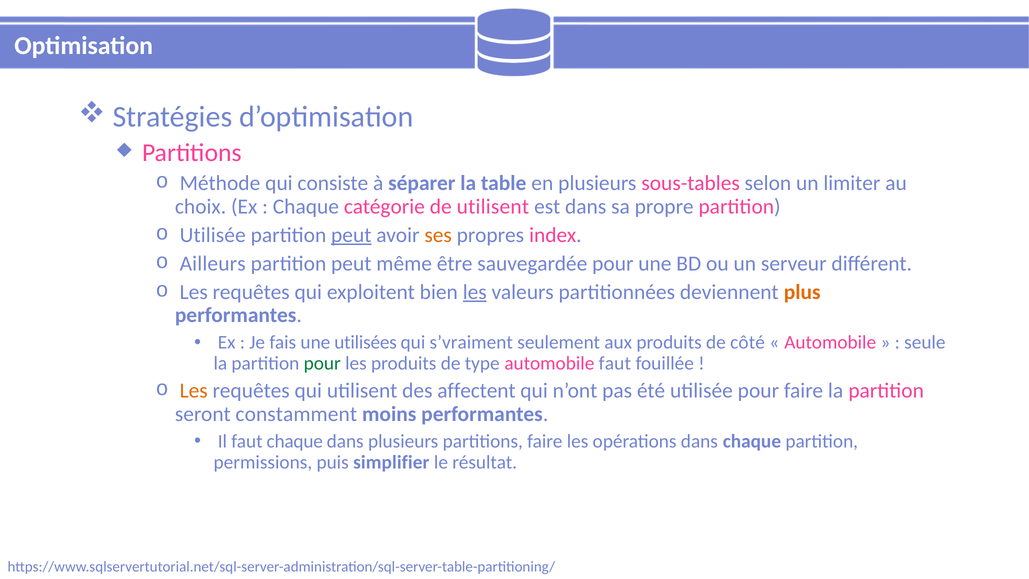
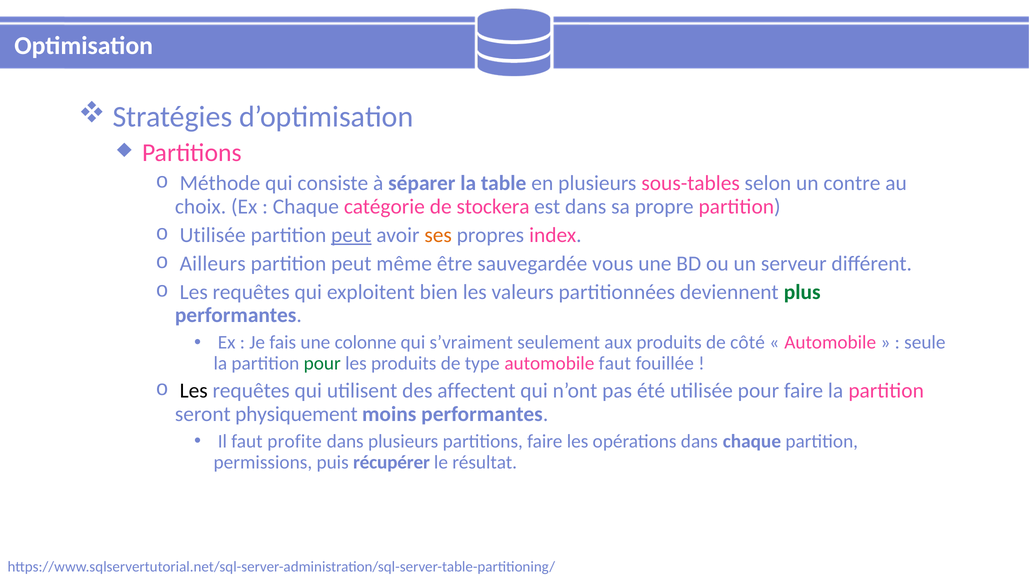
limiter: limiter -> contre (852, 183)
de utilisent: utilisent -> stockera (493, 206)
sauvegardée pour: pour -> vous (613, 263)
les underline: present -> none (475, 292)
plus colour: orange -> green (802, 292)
utilisées: utilisées -> colonne (366, 342)
Les colour: orange -> black (194, 391)
constamment: constamment -> physiquement (296, 414)
faut chaque: chaque -> profite (295, 441)
simplifier: simplifier -> récupérer (391, 462)
